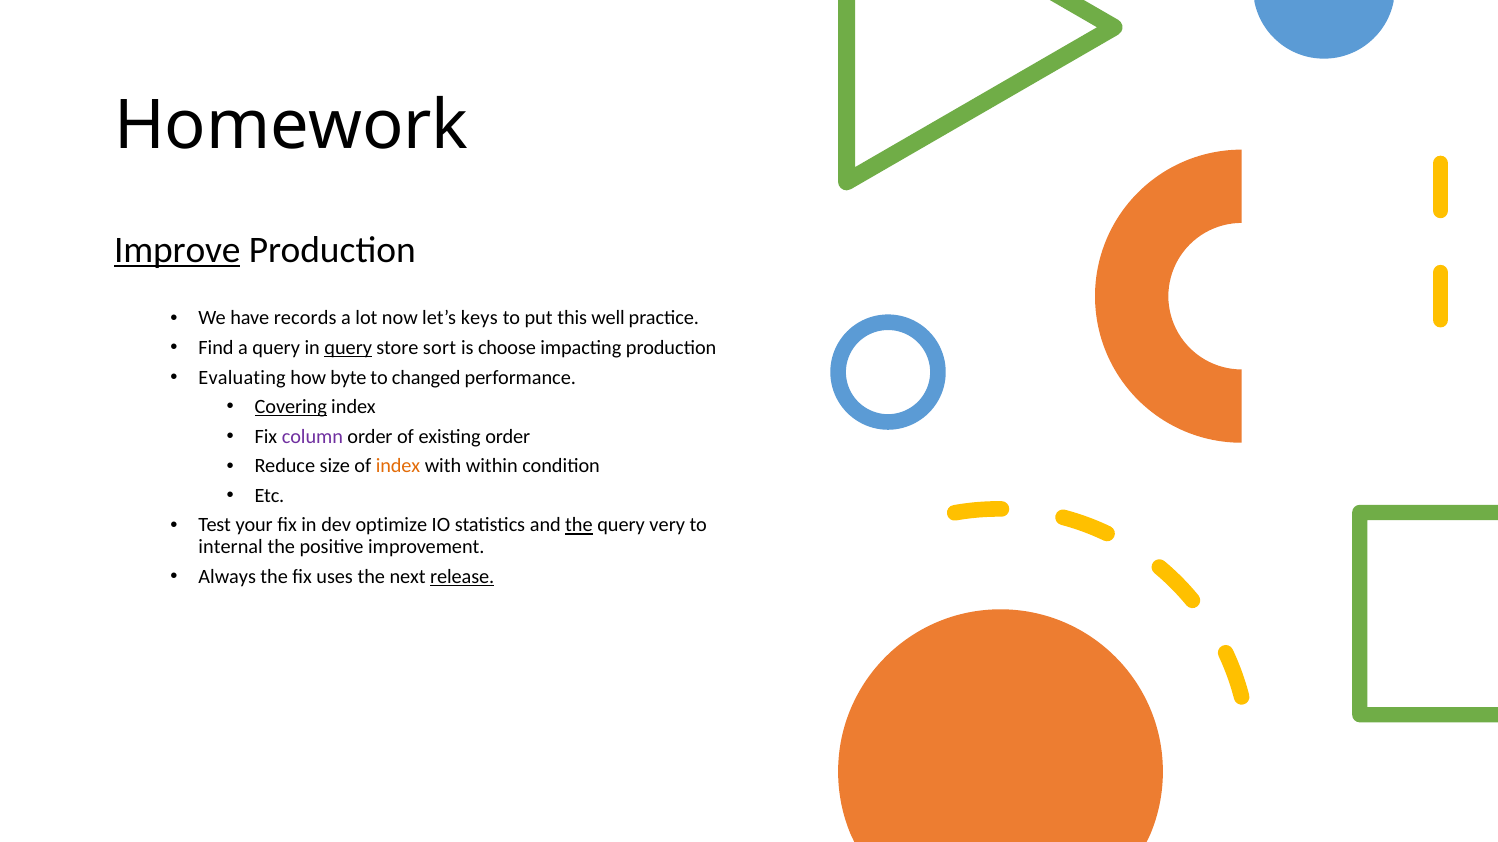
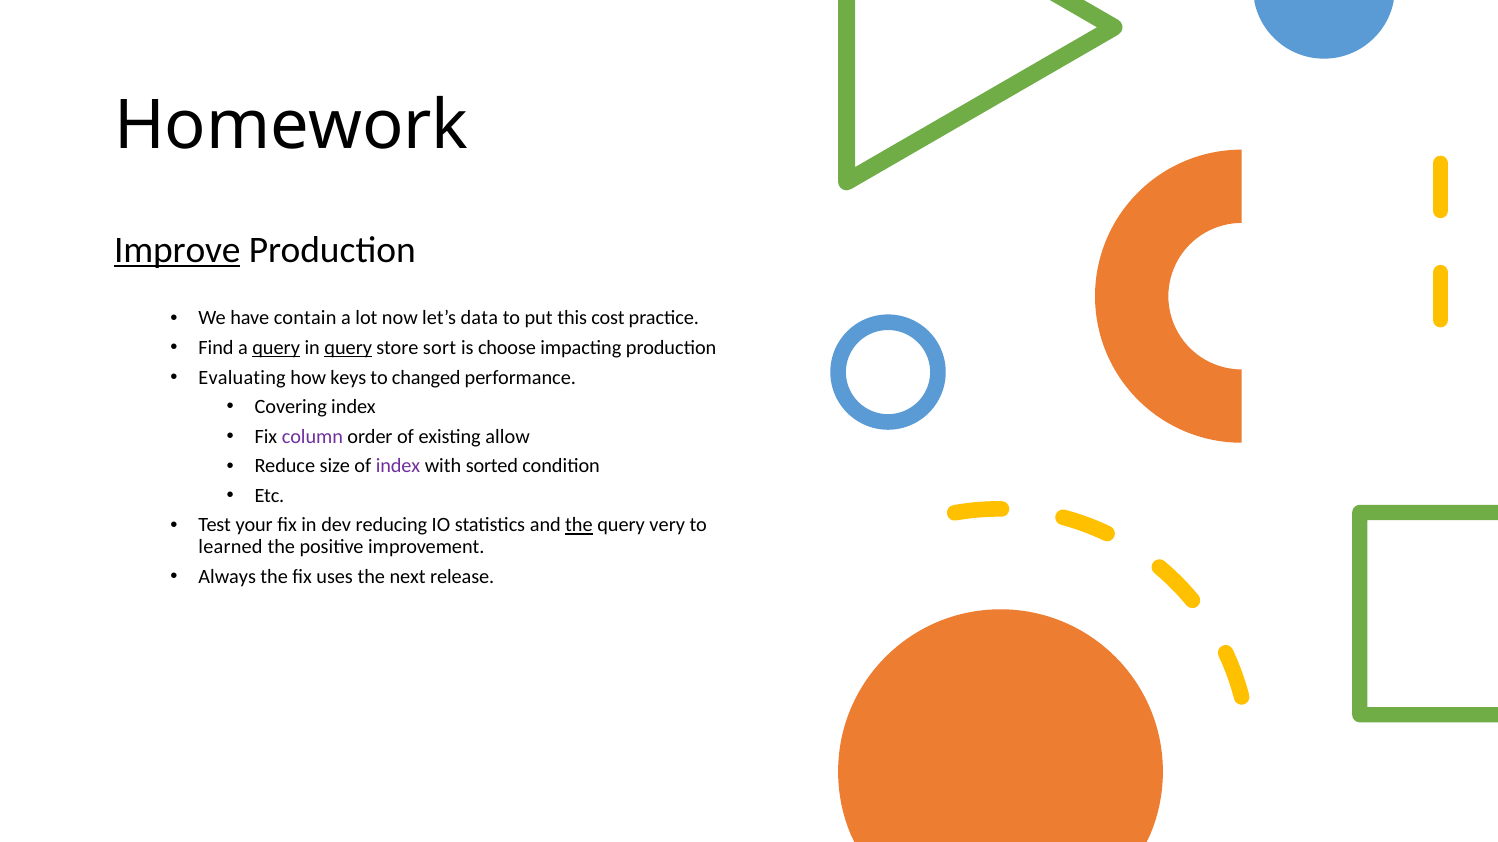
records: records -> contain (305, 318)
keys: keys -> data (479, 318)
well: well -> cost (608, 318)
query underline: none -> present (276, 348)
byte: byte -> keys (348, 378)
Covering underline: present -> none (291, 407)
existing order: order -> allow (508, 437)
index colour: orange -> purple (398, 466)
within: within -> sorted (492, 466)
optimize: optimize -> reducing (391, 526)
internal: internal -> learned (231, 547)
release underline: present -> none (462, 577)
